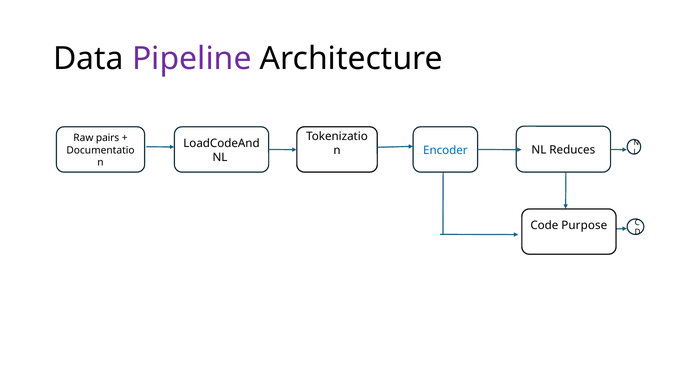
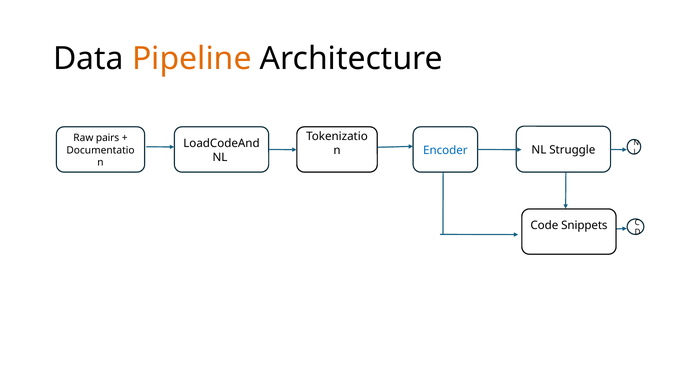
Pipeline colour: purple -> orange (192, 59)
Reduces: Reduces -> Struggle (572, 150)
Purpose: Purpose -> Snippets (584, 225)
